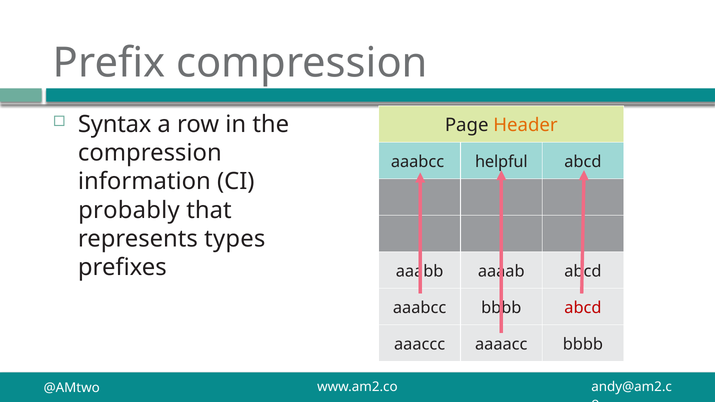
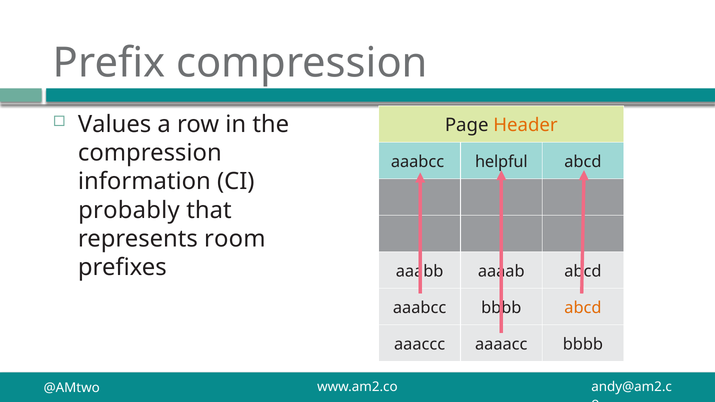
Syntax: Syntax -> Values (115, 124)
types: types -> room (235, 239)
abcd colour: red -> orange (583, 308)
